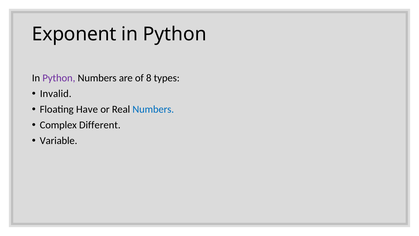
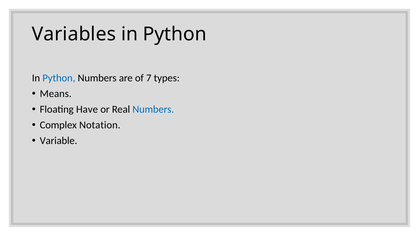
Exponent: Exponent -> Variables (74, 34)
Python colour: purple -> blue (59, 78)
8: 8 -> 7 (149, 78)
Invalid: Invalid -> Means (56, 94)
Different: Different -> Notation (100, 125)
